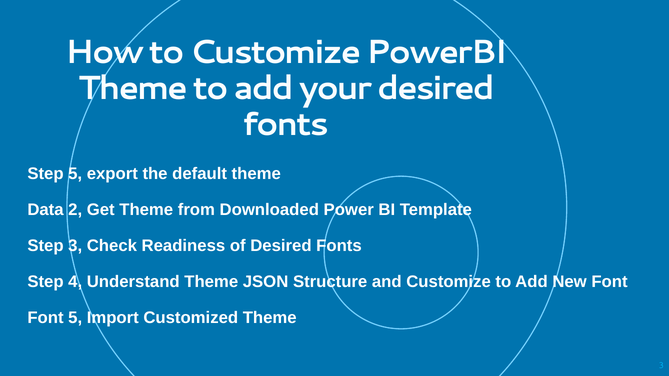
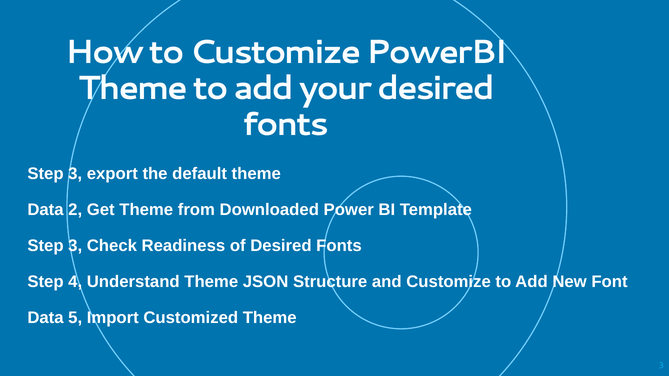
5: 5 -> 3 (75, 174)
Font: Font -> Data (45, 318)
